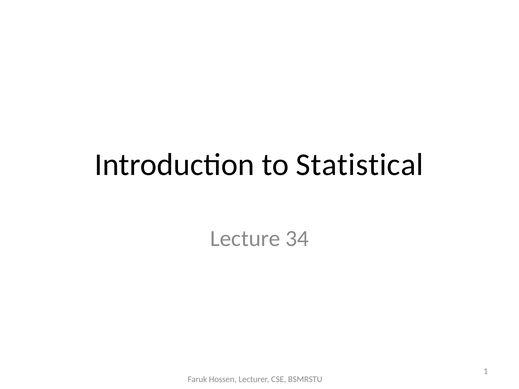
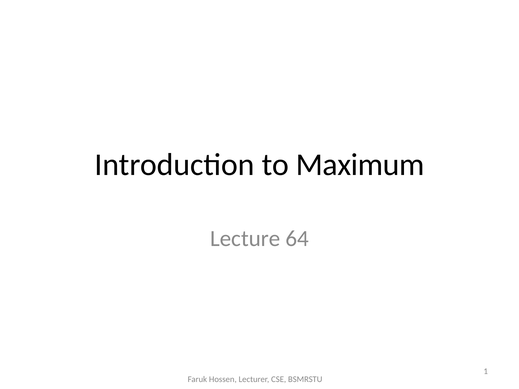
Statistical: Statistical -> Maximum (360, 165)
34: 34 -> 64 (297, 239)
